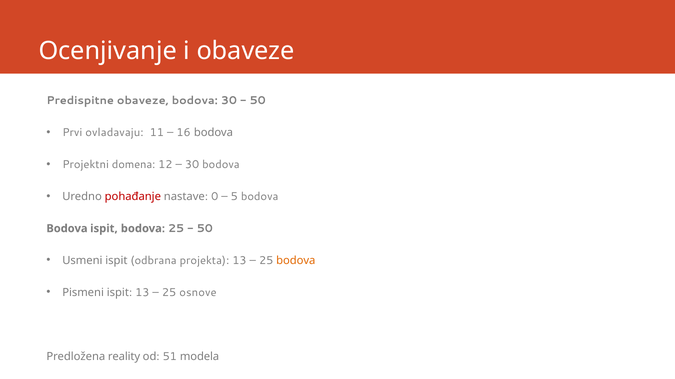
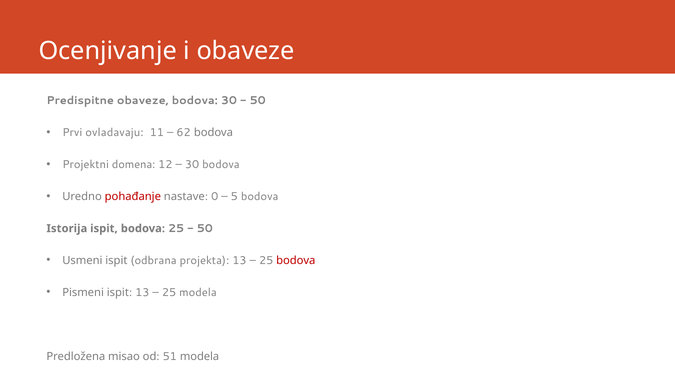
16: 16 -> 62 (184, 133)
Bodova: Bodova -> Istorija (67, 229)
bodova colour: orange -> red (296, 261)
25 osnove: osnove -> modela (198, 293)
reality: reality -> misao (124, 357)
